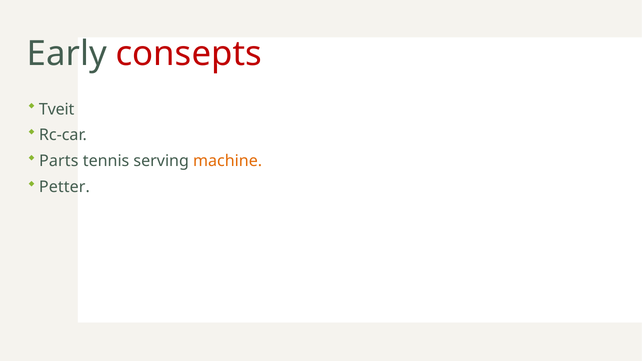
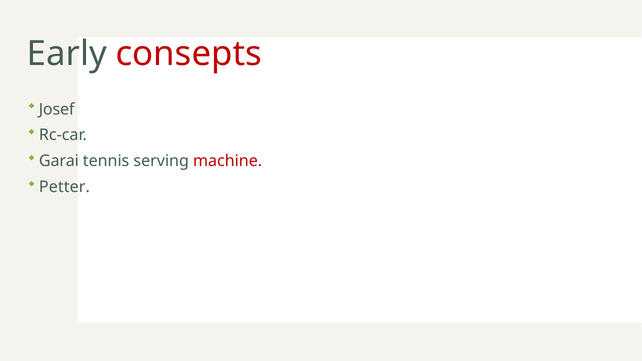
Tveit: Tveit -> Josef (57, 109)
Parts: Parts -> Garai (59, 161)
machine colour: orange -> red (228, 161)
